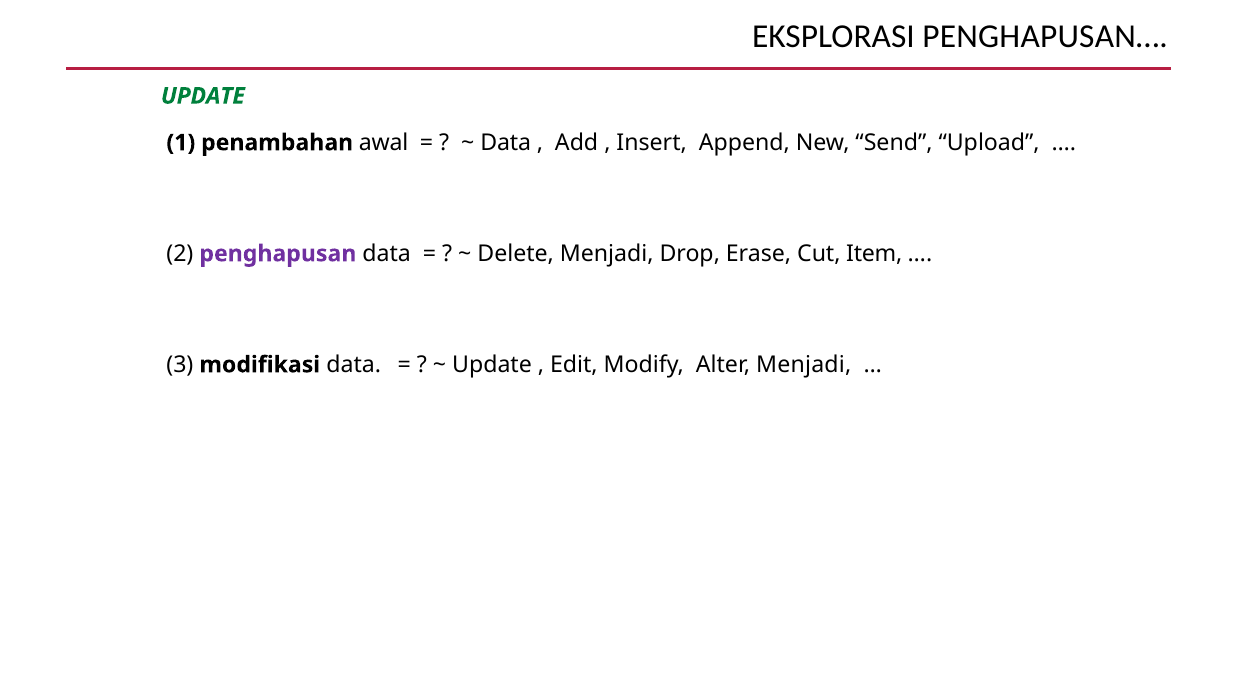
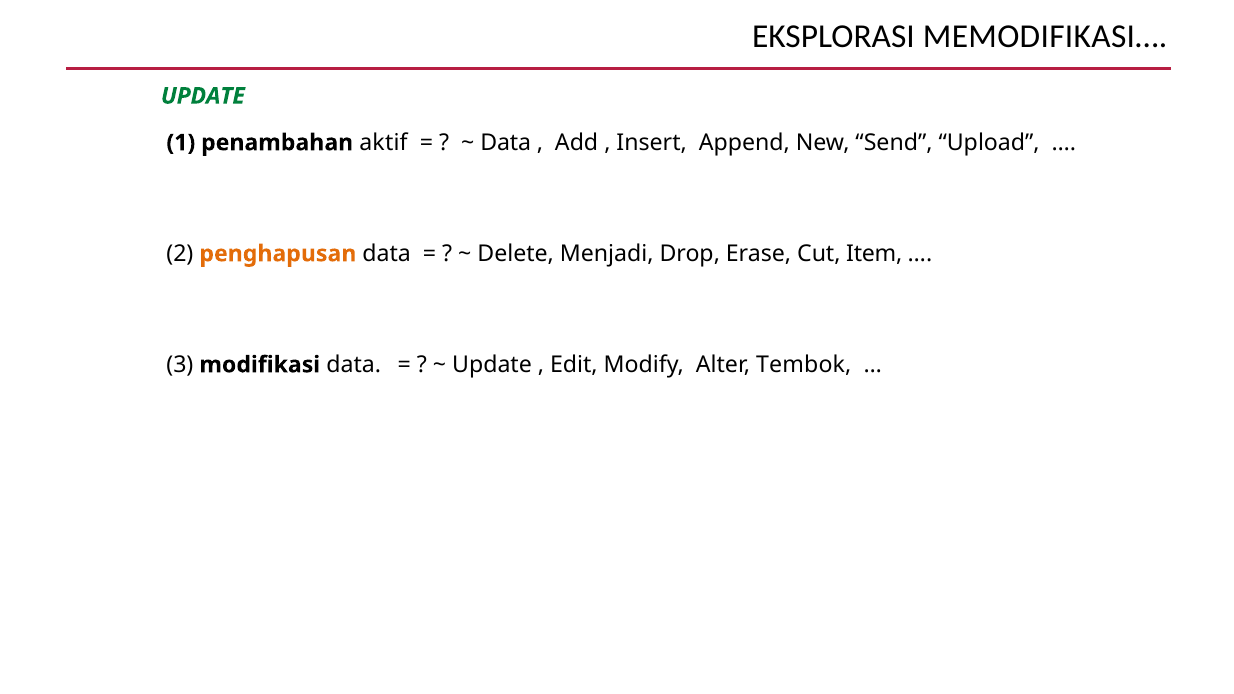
PENGHAPUSAN…: PENGHAPUSAN… -> MEMODIFIKASI… (1045, 36)
awal: awal -> aktif (383, 143)
penghapusan colour: purple -> orange (278, 254)
Alter Menjadi: Menjadi -> Tembok (804, 365)
